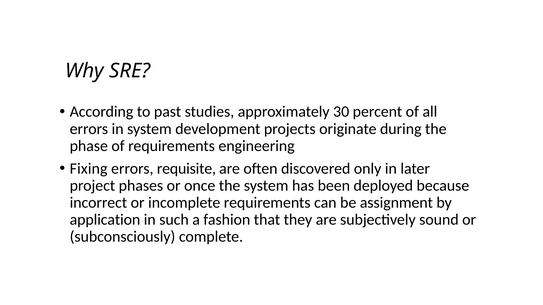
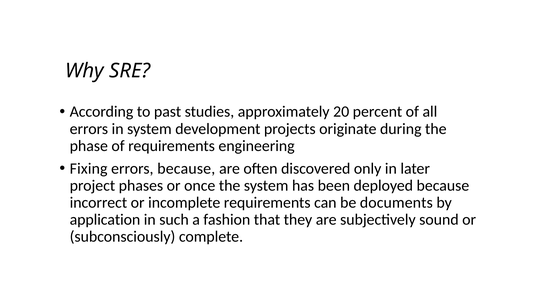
30: 30 -> 20 (341, 112)
errors requisite: requisite -> because (186, 169)
assignment: assignment -> documents (396, 203)
